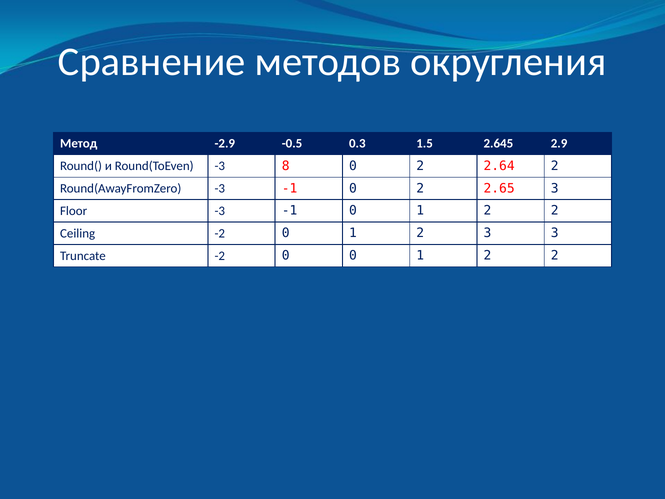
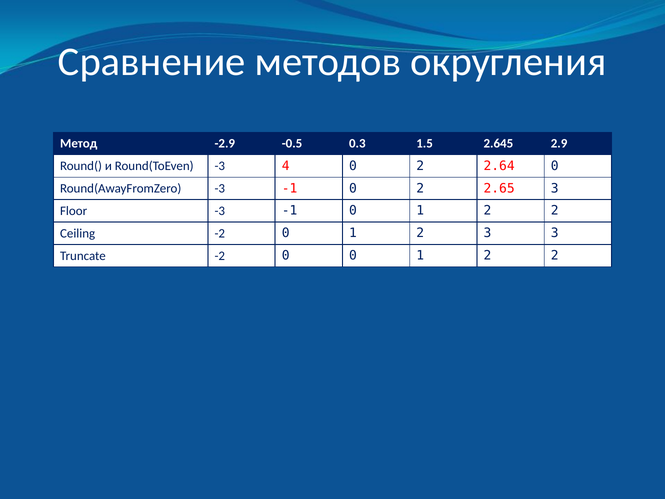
8: 8 -> 4 (286, 166)
2.64 2: 2 -> 0 (555, 166)
